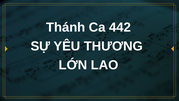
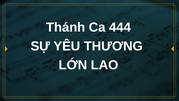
442: 442 -> 444 (120, 27)
